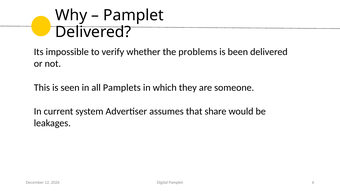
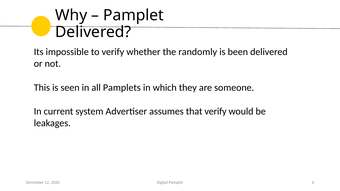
problems: problems -> randomly (198, 52)
that share: share -> verify (216, 111)
